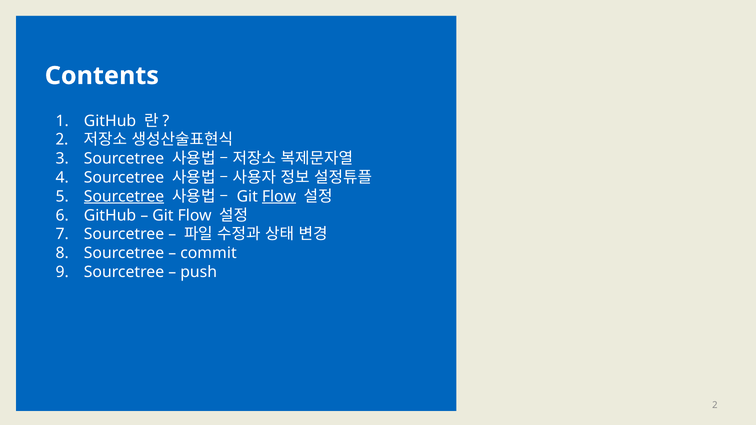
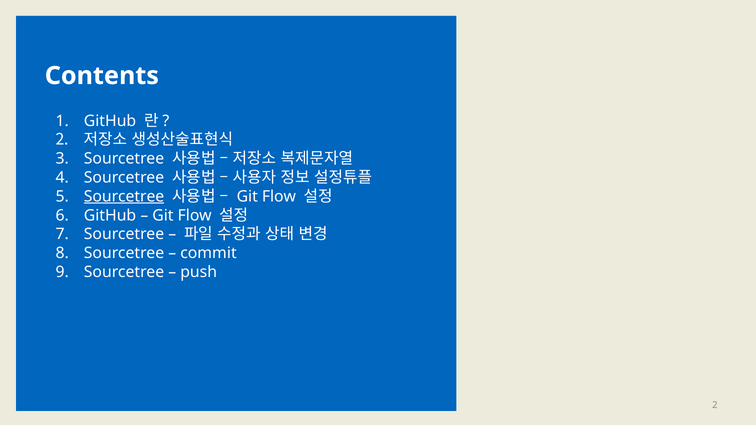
Flow underline: present -> none (279, 197)
